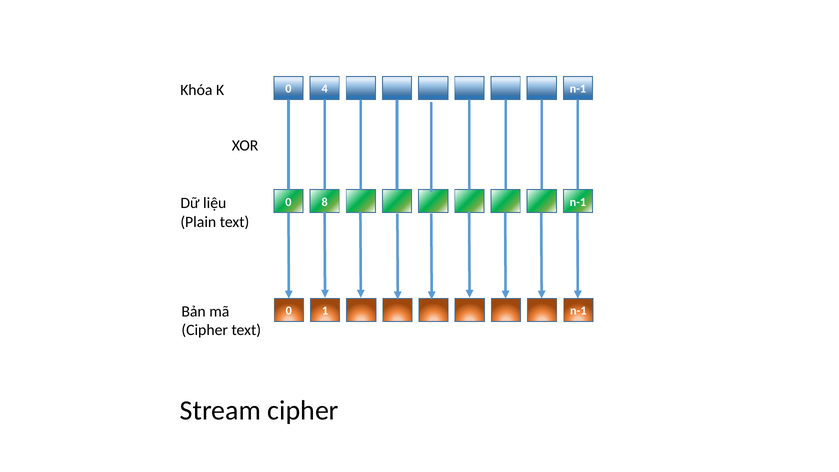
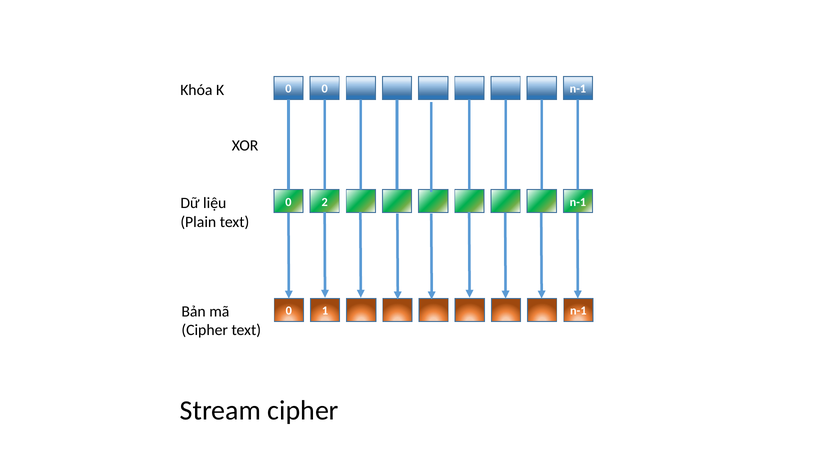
0 4: 4 -> 0 (325, 89)
8: 8 -> 2 (325, 202)
